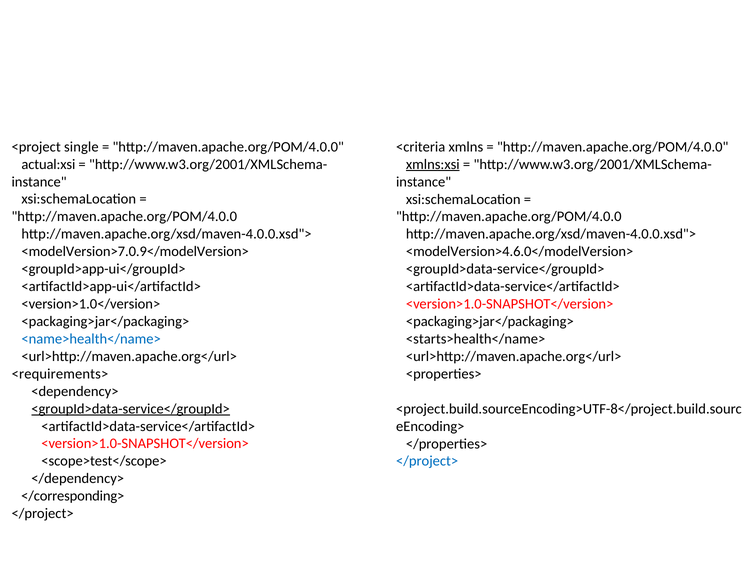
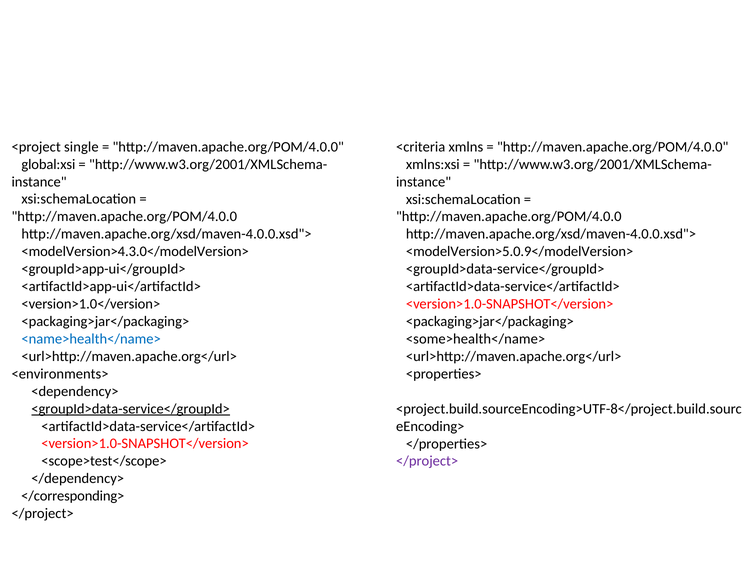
actual:xsi: actual:xsi -> global:xsi (48, 164)
xmlns:xsi underline: present -> none (433, 164)
<modelVersion>7.0.9</modelVersion>: <modelVersion>7.0.9</modelVersion> -> <modelVersion>4.3.0</modelVersion> (135, 252)
<modelVersion>4.6.0</modelVersion>: <modelVersion>4.6.0</modelVersion> -> <modelVersion>5.0.9</modelVersion> (520, 252)
<starts>health</name>: <starts>health</name> -> <some>health</name> (476, 339)
<requirements>: <requirements> -> <environments> (60, 374)
</project> colour: blue -> purple (427, 461)
